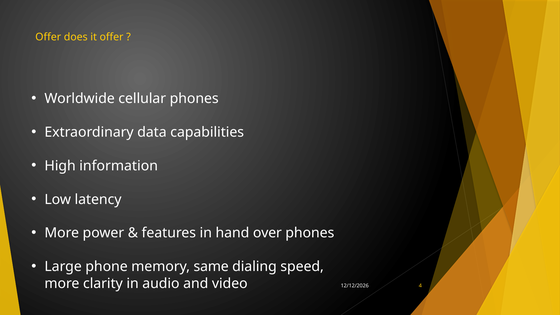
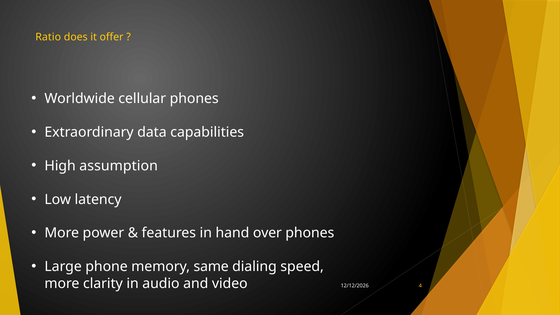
Offer: Offer -> Ratio (48, 37)
information: information -> assumption (119, 166)
